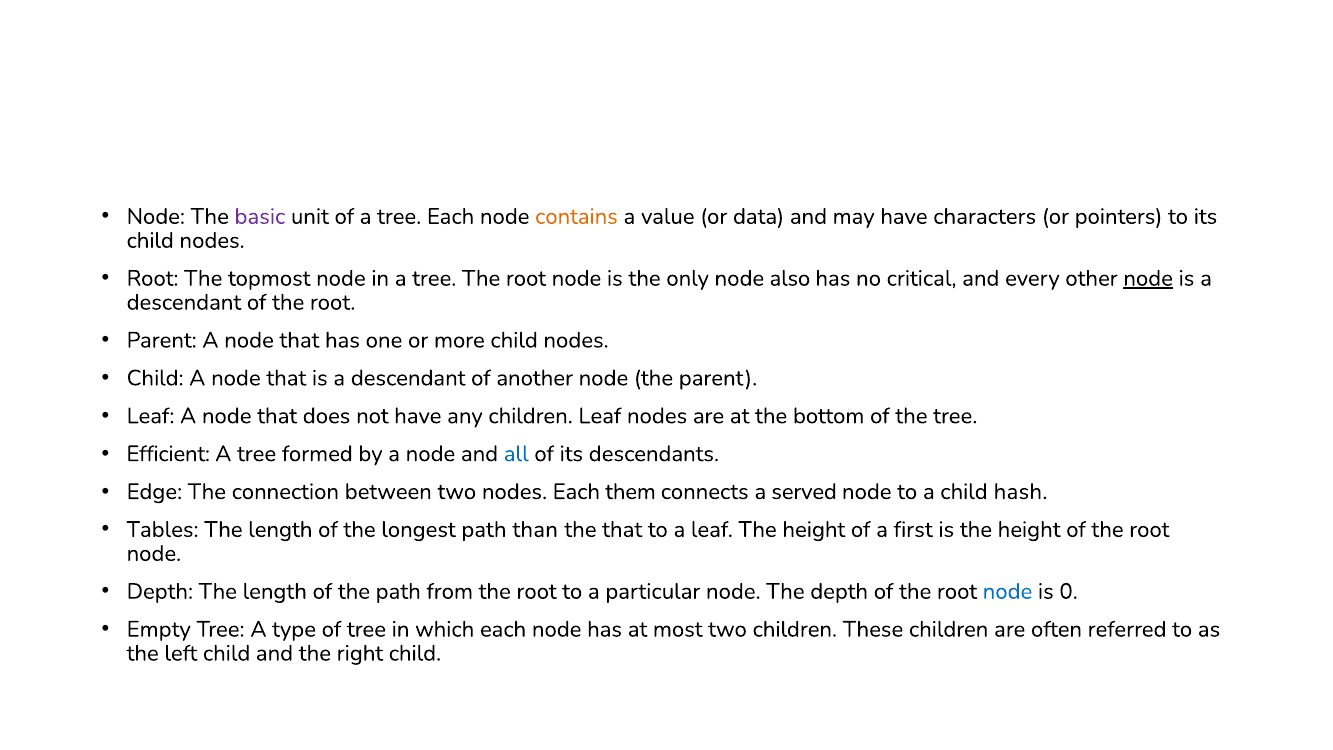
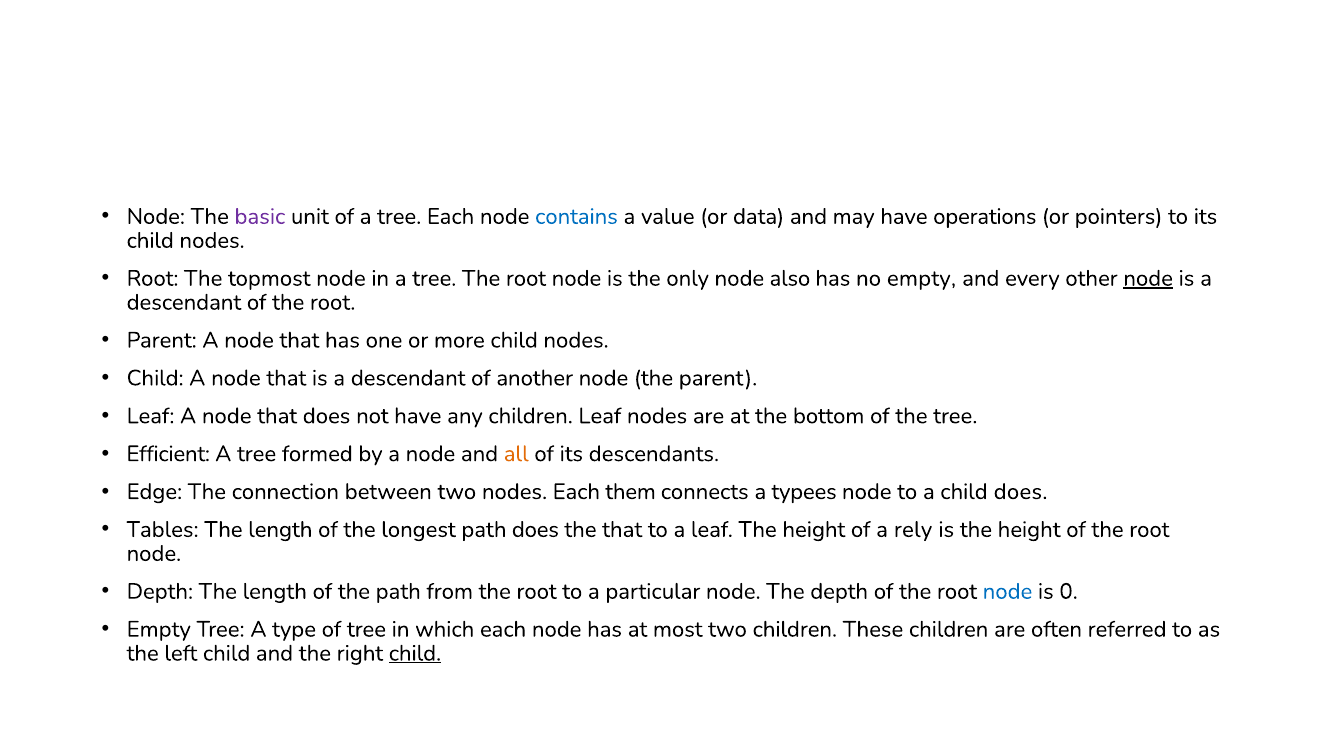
contains colour: orange -> blue (576, 216)
characters: characters -> operations (985, 216)
no critical: critical -> empty (921, 278)
all colour: blue -> orange (516, 454)
served: served -> typees (804, 492)
child hash: hash -> does (1021, 492)
path than: than -> does (535, 529)
first: first -> rely (913, 529)
child underline: none -> present (415, 653)
